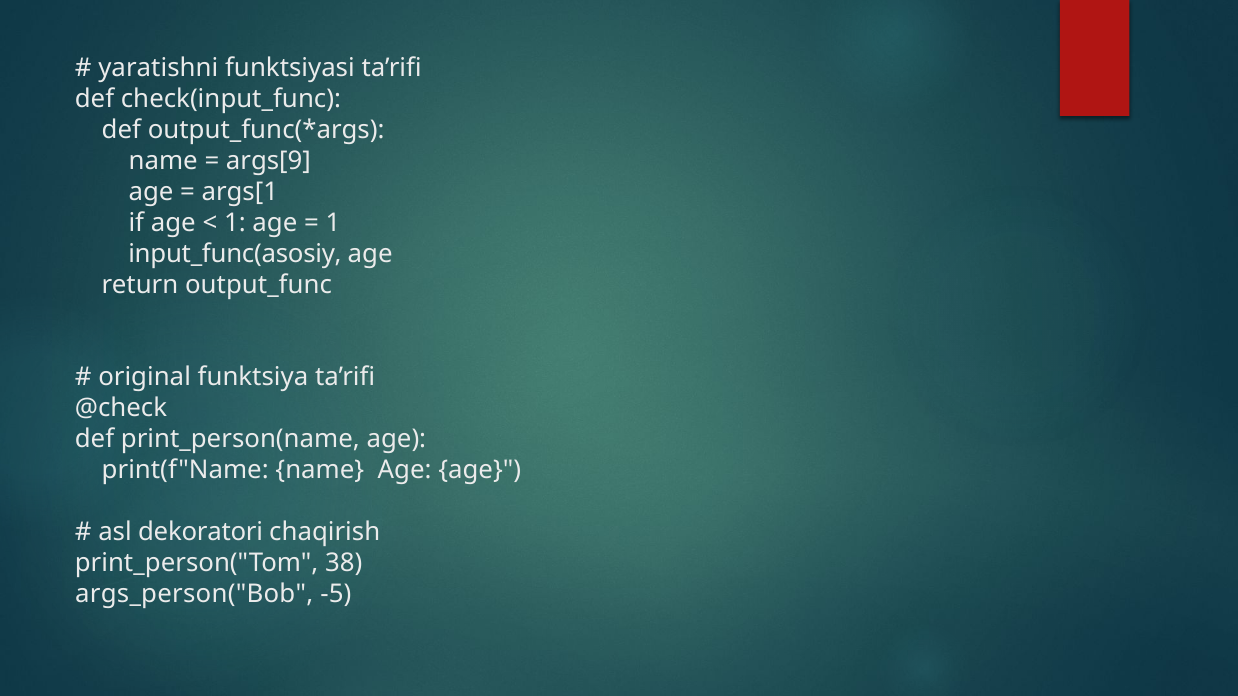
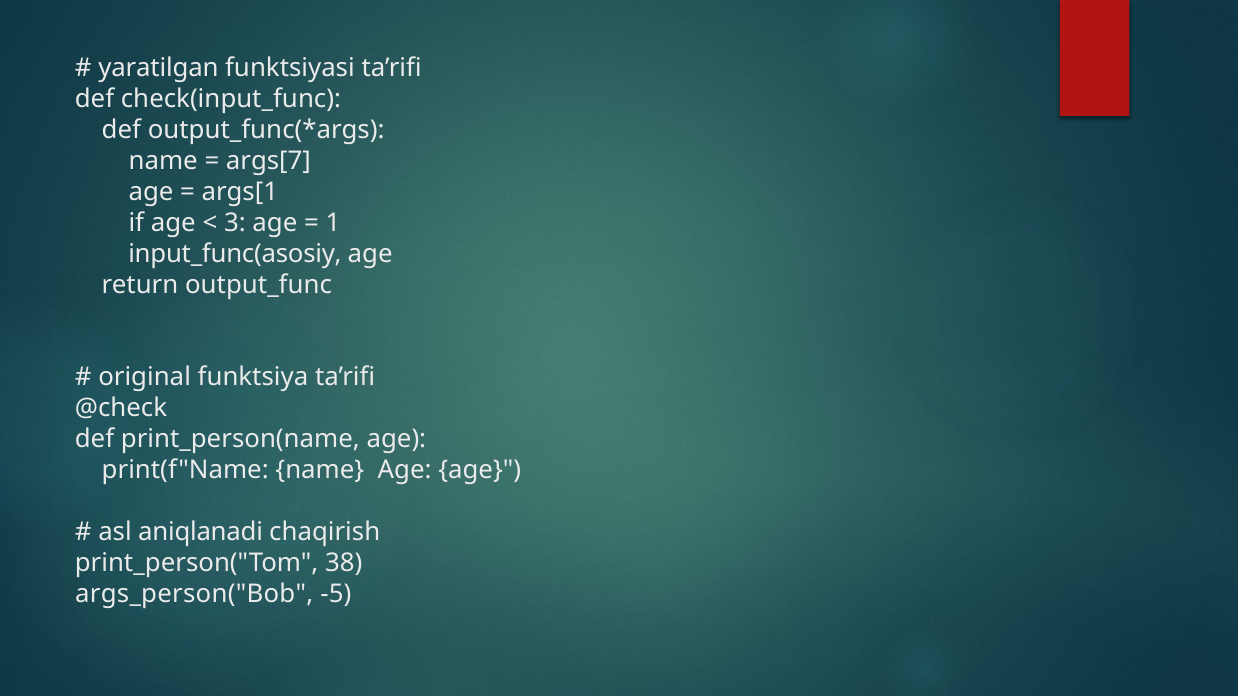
yaratishni: yaratishni -> yaratilgan (158, 68)
args[9: args[9 -> args[7 (268, 161)
1: 1 -> 3 (235, 223)
dekoratori: dekoratori -> aniqlanadi (201, 532)
